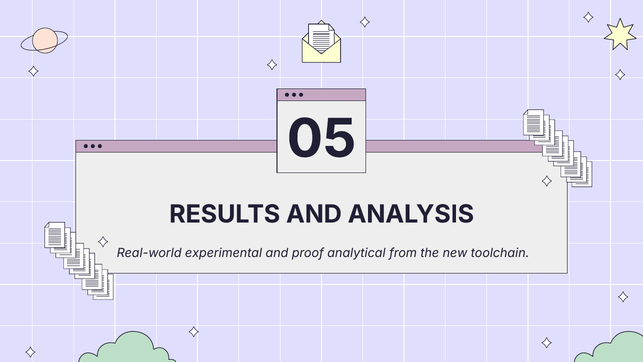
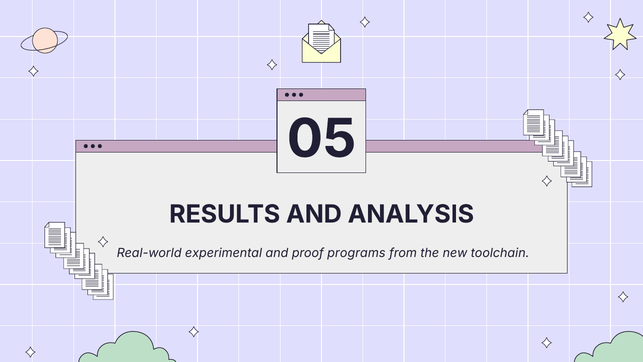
analytical: analytical -> programs (356, 253)
